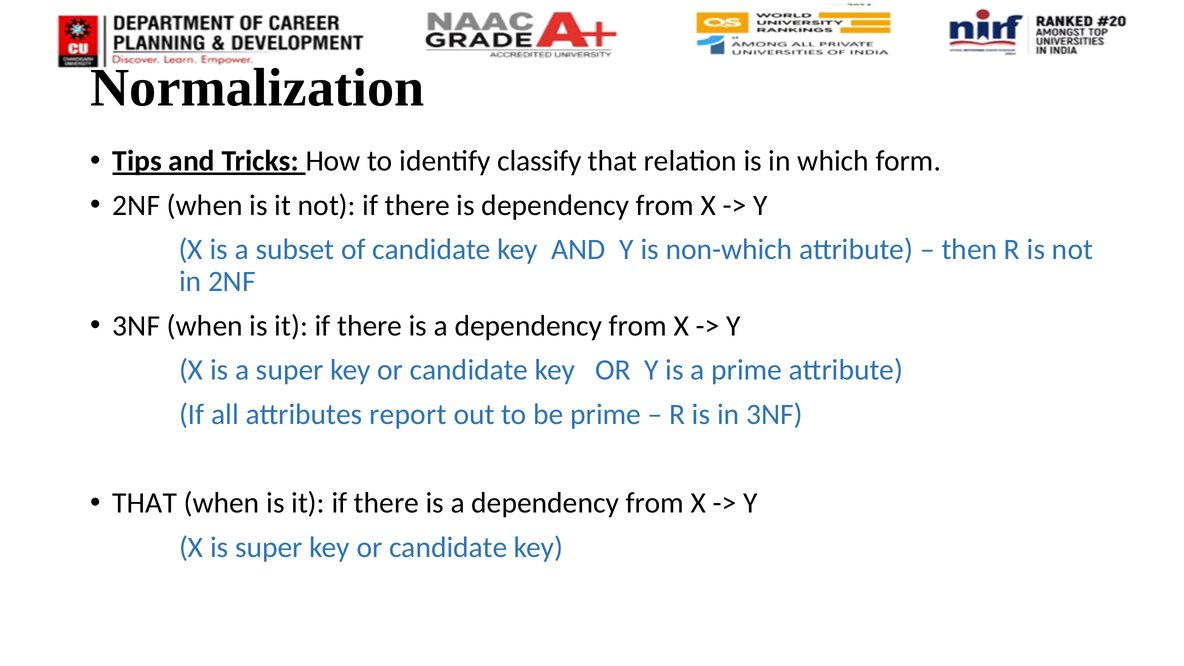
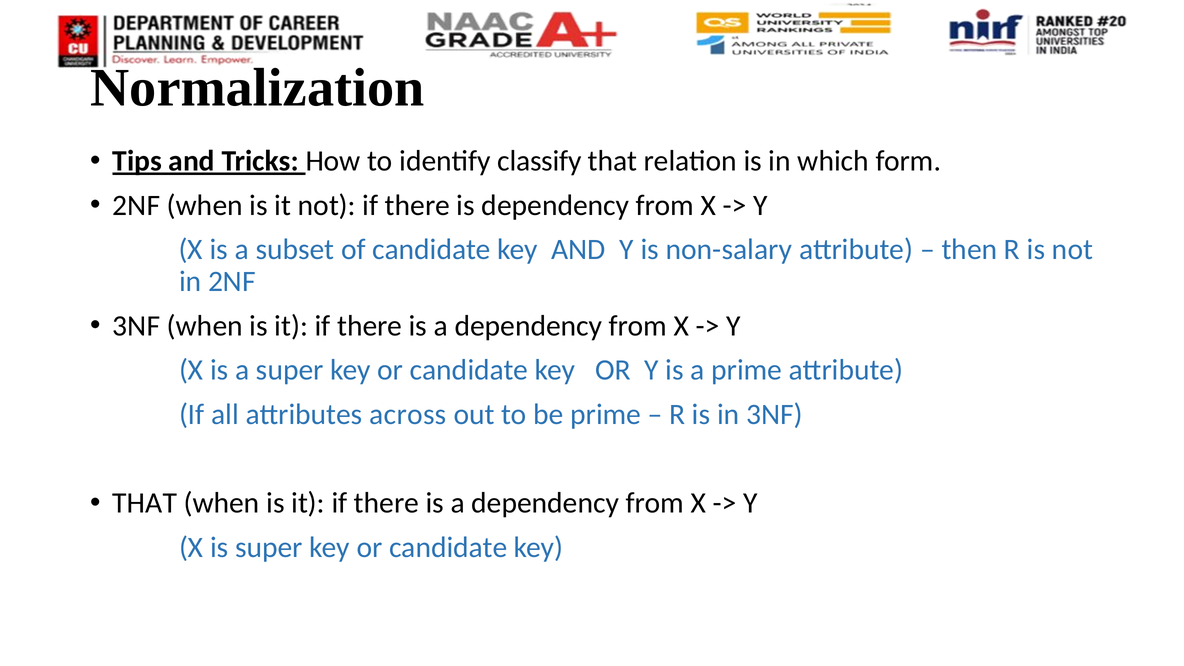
non-which: non-which -> non-salary (729, 250)
report: report -> across (408, 414)
